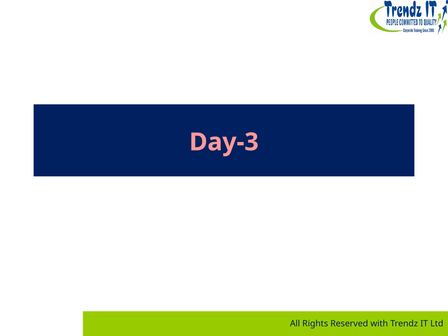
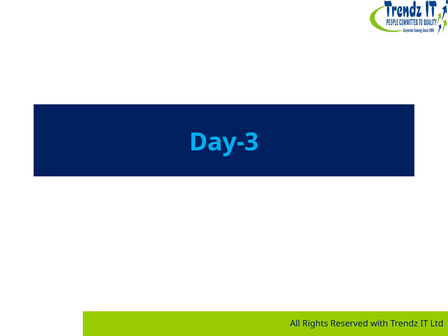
Day-3 colour: pink -> light blue (224, 142)
